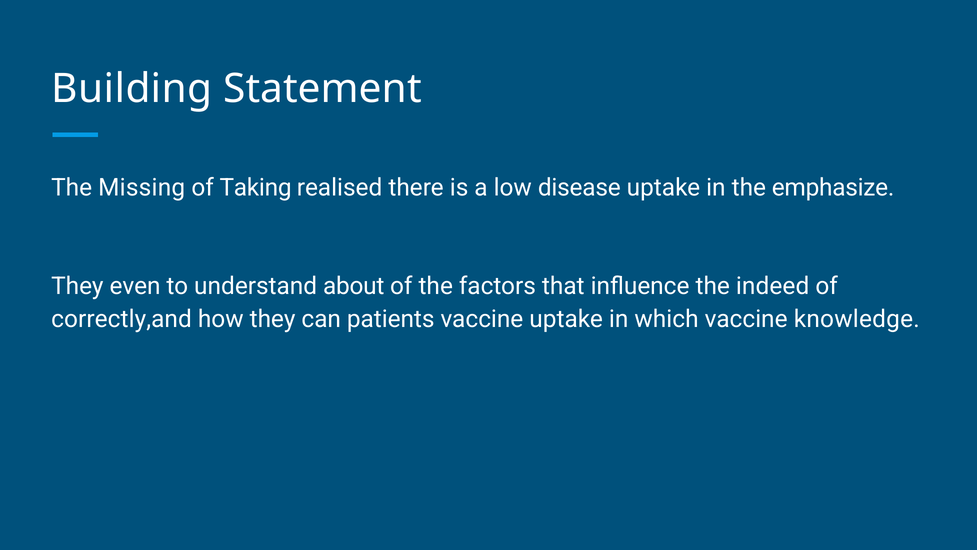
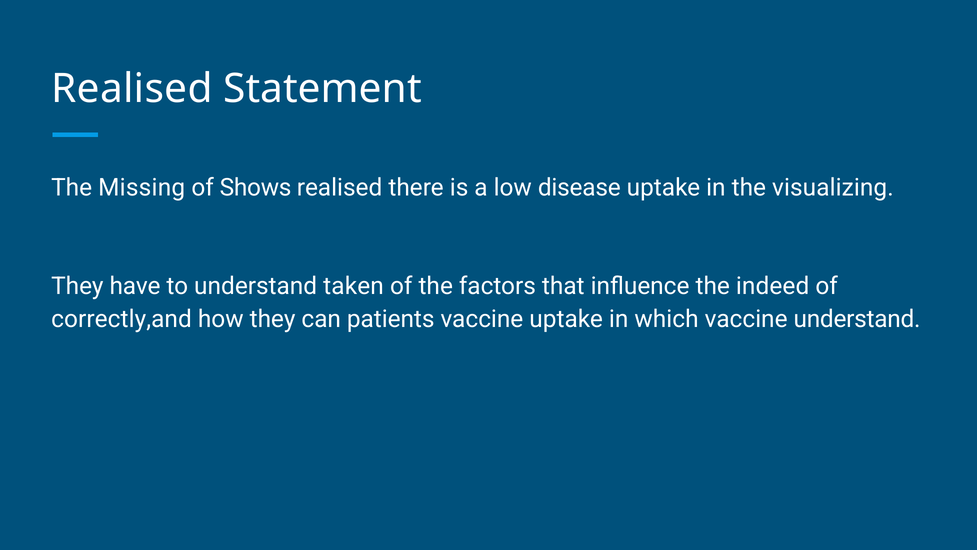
Building: Building -> Realised (132, 89)
Taking: Taking -> Shows (256, 188)
emphasize: emphasize -> visualizing (833, 188)
even: even -> have (135, 286)
about: about -> taken (354, 286)
vaccine knowledge: knowledge -> understand (857, 319)
